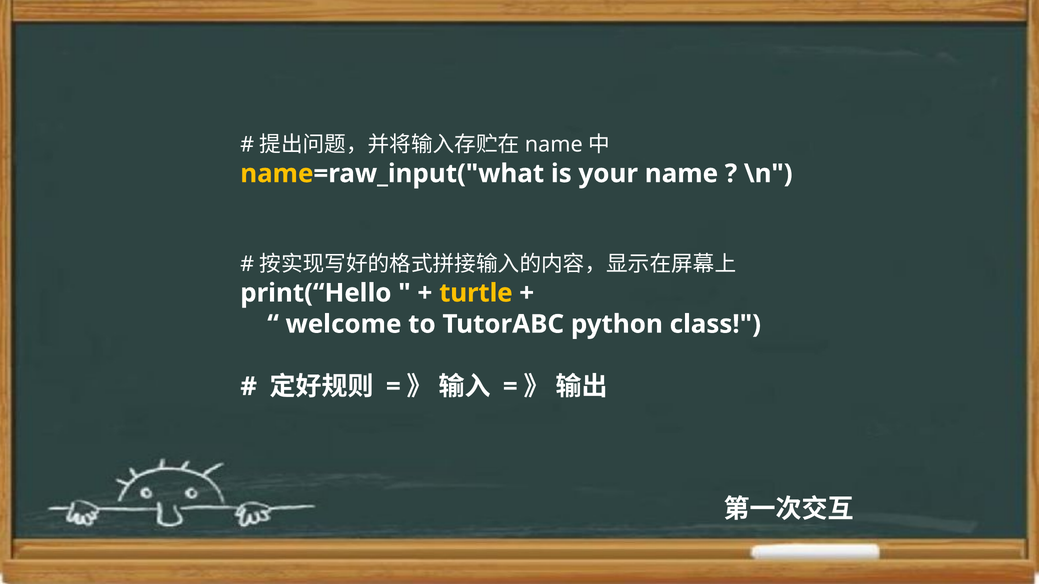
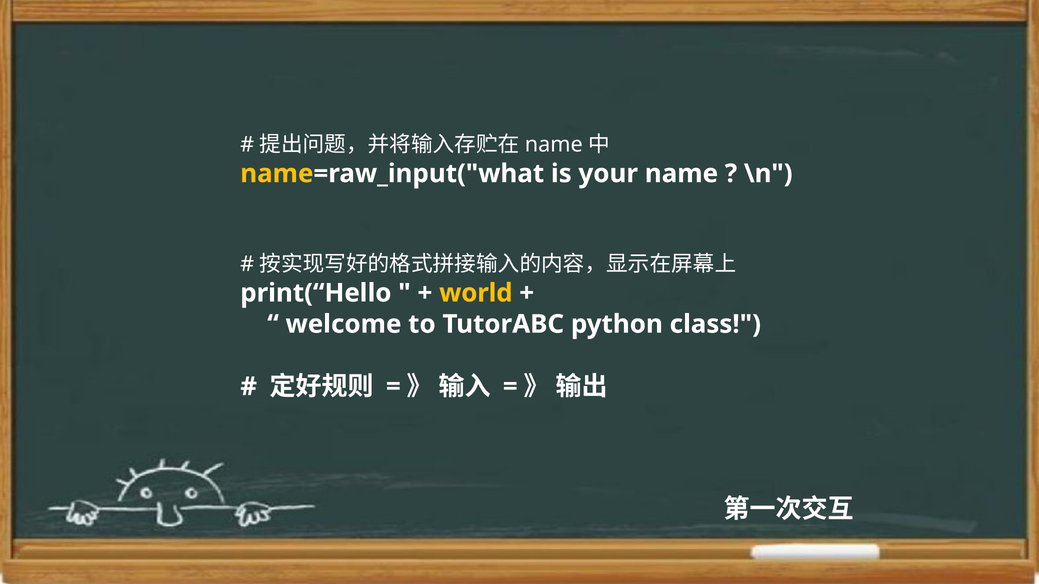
turtle: turtle -> world (476, 293)
